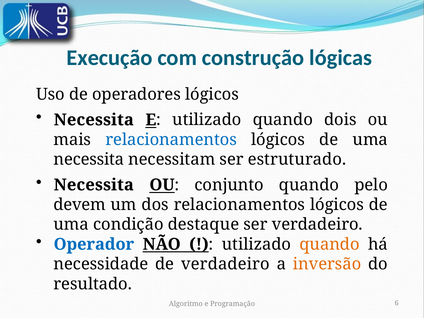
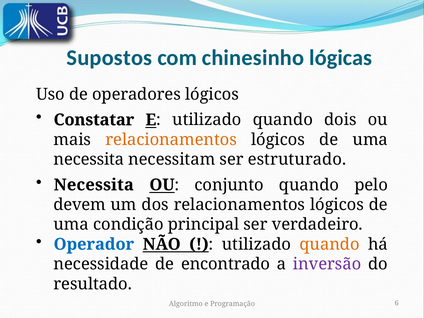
Execução: Execução -> Supostos (109, 58)
construção: construção -> chinesinho (253, 58)
Necessita: Necessita -> Constatar (94, 120)
relacionamentos colour: blue -> orange (171, 140)
destaque: destaque -> principal (204, 225)
de verdadeiro: verdadeiro -> encontrado (226, 264)
inversão colour: orange -> purple (327, 264)
